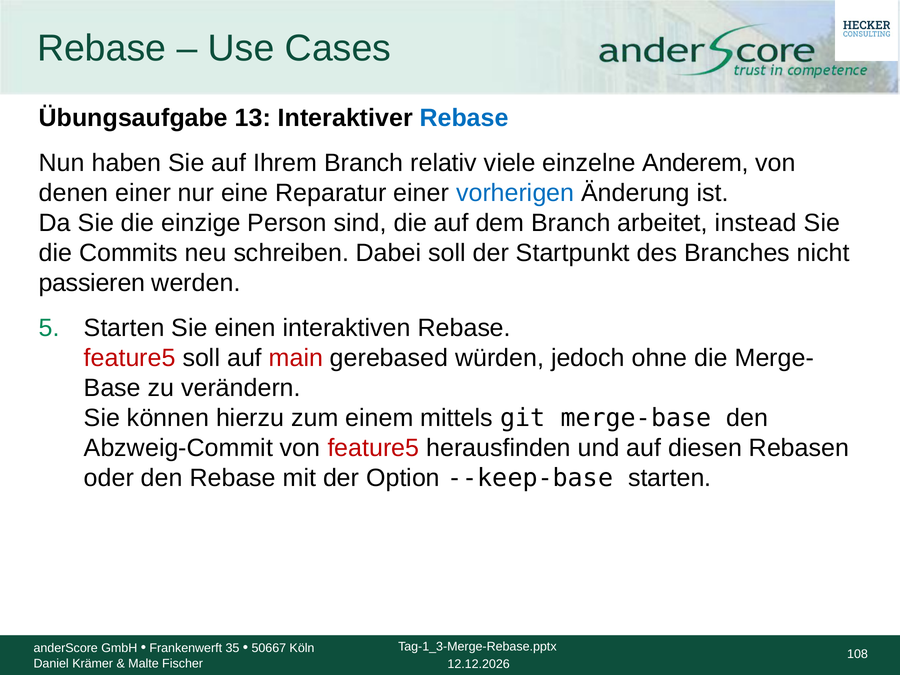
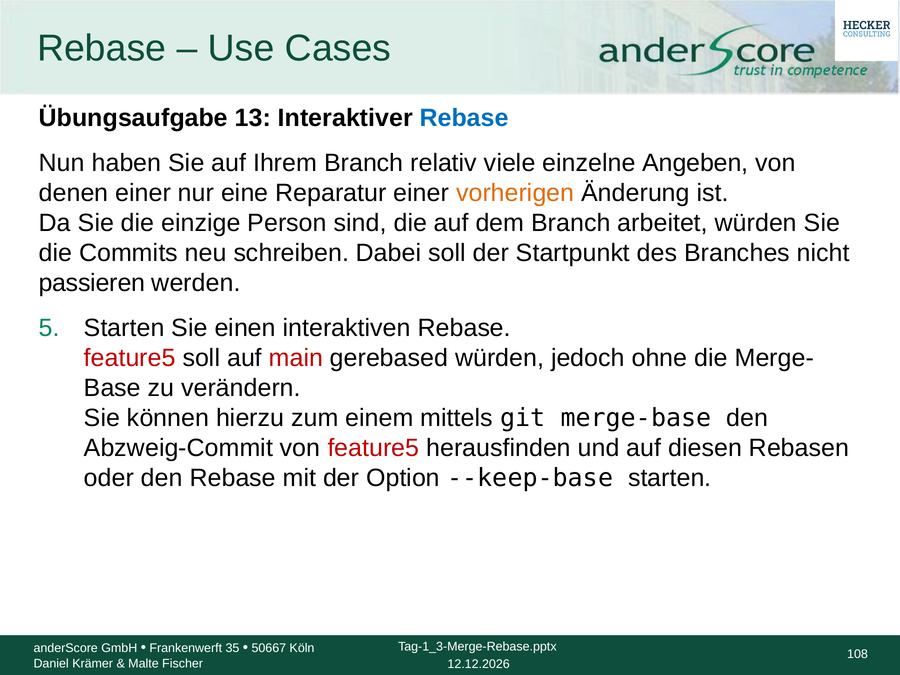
Anderem: Anderem -> Angeben (695, 163)
vorherigen colour: blue -> orange (515, 193)
arbeitet instead: instead -> würden (756, 223)
